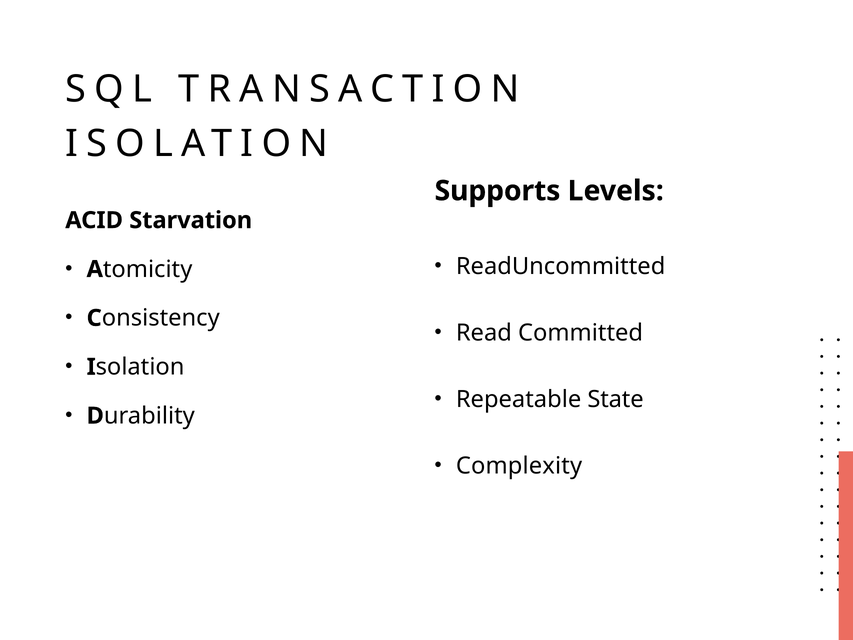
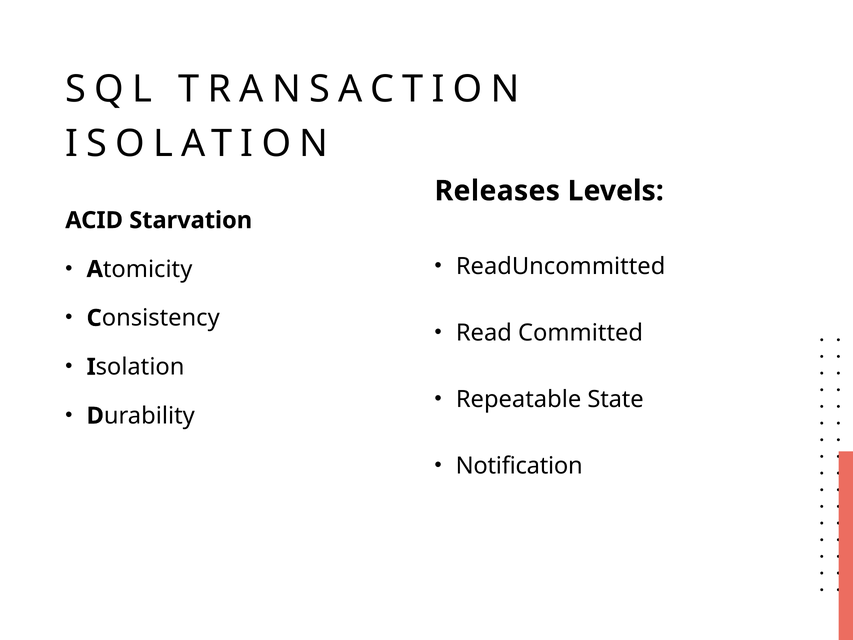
Supports: Supports -> Releases (497, 191)
Complexity: Complexity -> Notification (519, 466)
